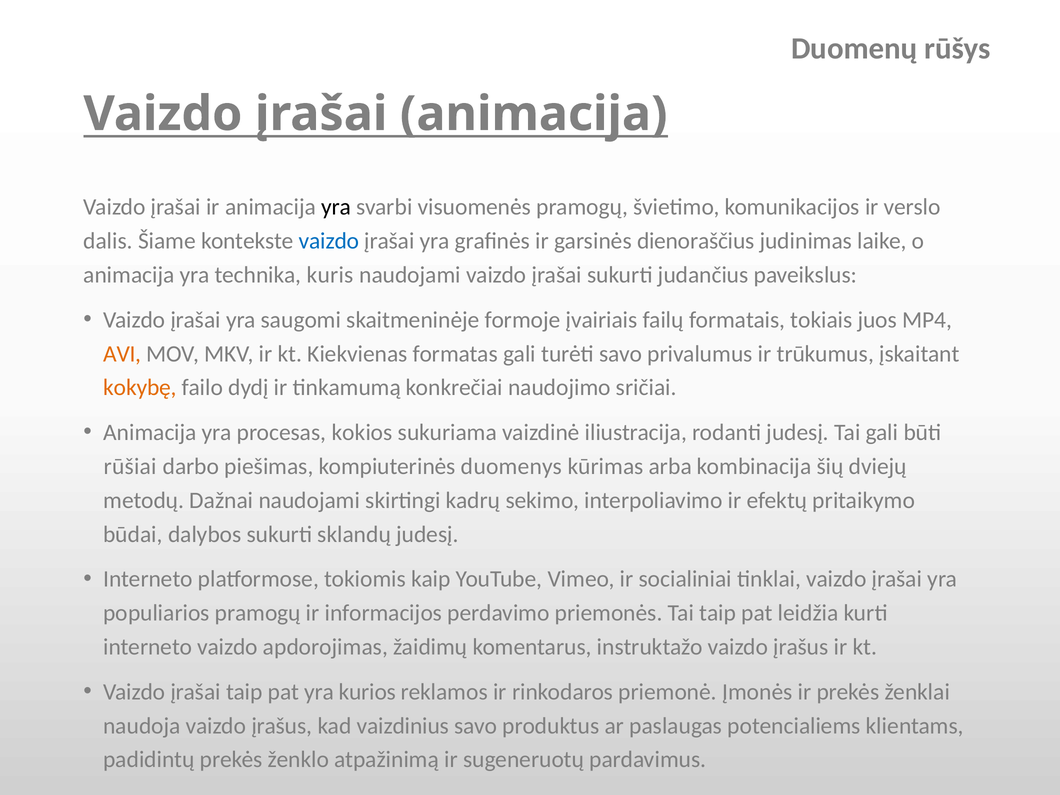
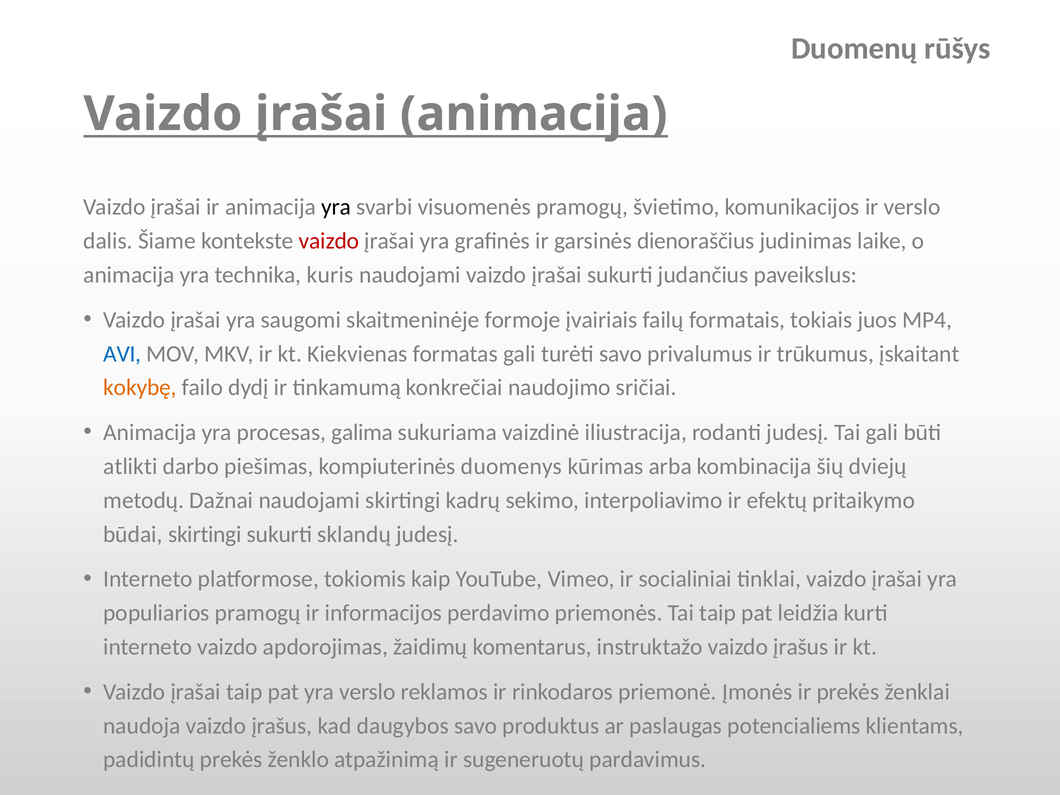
vaizdo colour: blue -> red (329, 241)
AVI colour: orange -> blue (122, 354)
kokios: kokios -> galima (362, 433)
rūšiai: rūšiai -> atlikti (130, 466)
būdai dalybos: dalybos -> skirtingi (205, 534)
yra kurios: kurios -> verslo (367, 692)
vaizdinius: vaizdinius -> daugybos (403, 726)
